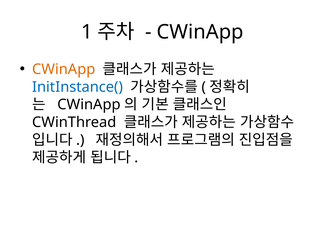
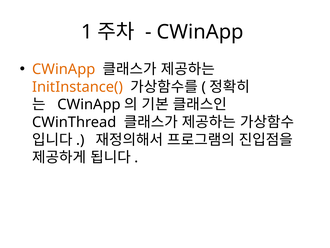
InitInstance( colour: blue -> orange (78, 87)
